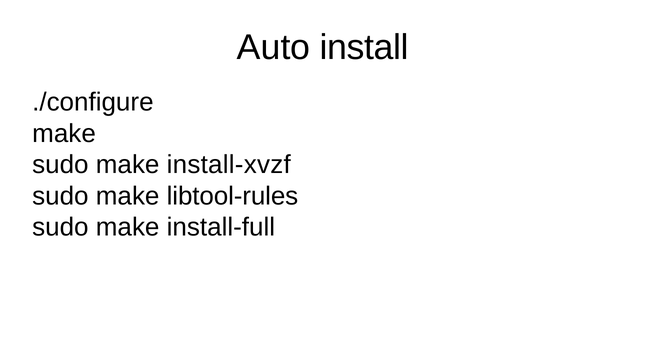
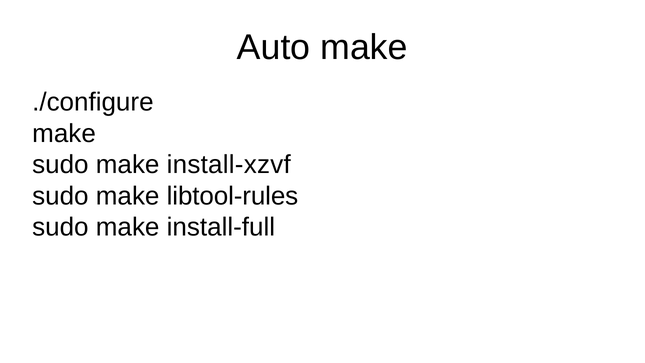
Auto install: install -> make (364, 47)
install-xvzf: install-xvzf -> install-xzvf (229, 165)
